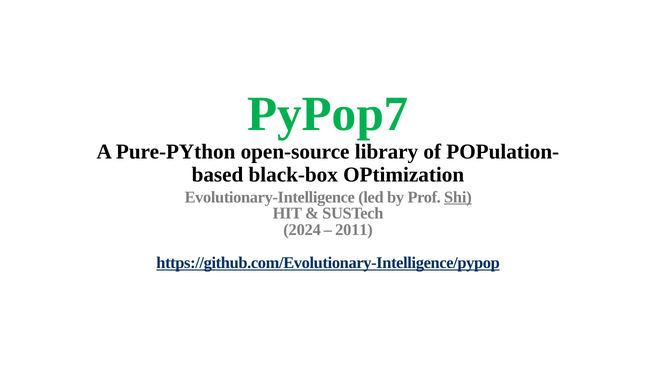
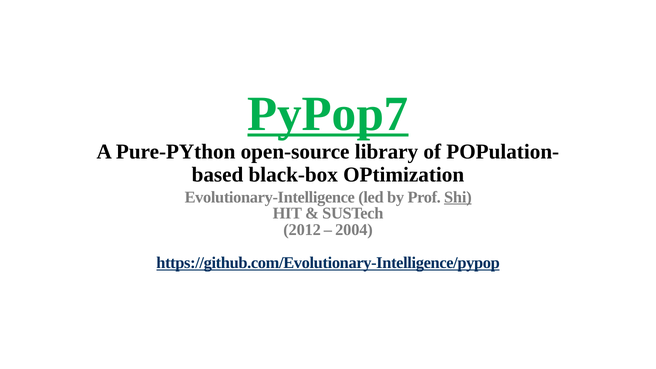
PyPop7 underline: none -> present (328, 114)
2024: 2024 -> 2012 (302, 230)
2011: 2011 -> 2004 (354, 230)
